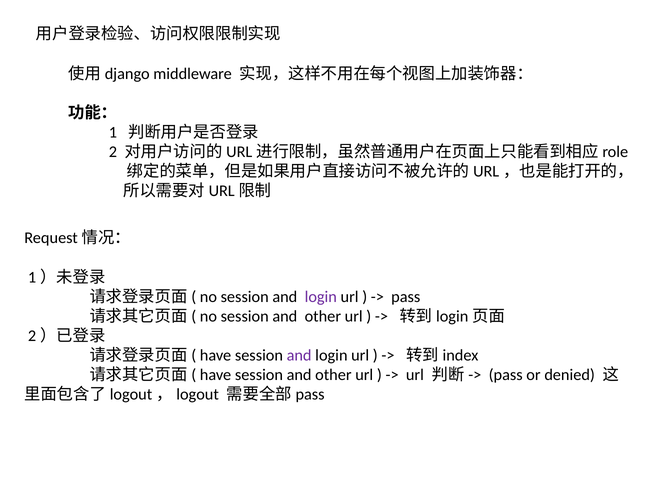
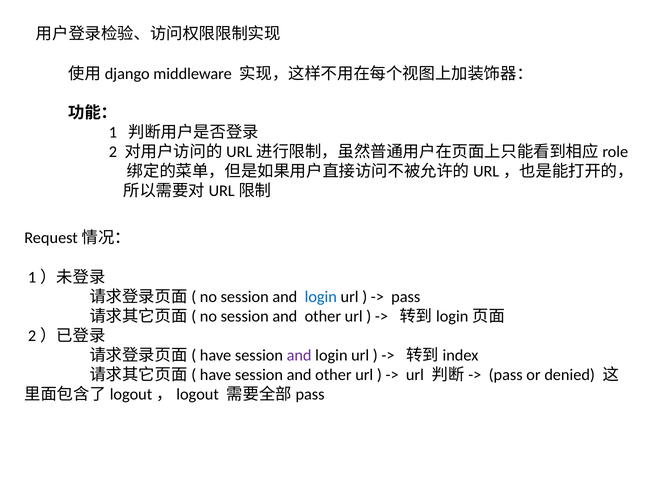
login colour: purple -> blue (321, 297)
